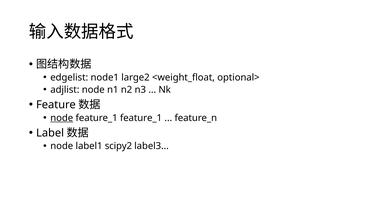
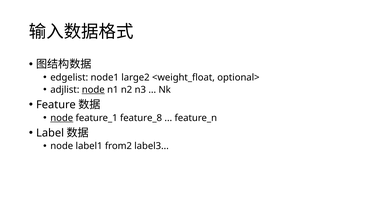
node underline: none -> present (93, 90)
feature_1 feature_1: feature_1 -> feature_8 (141, 118)
scipy2: scipy2 -> from2 (118, 146)
